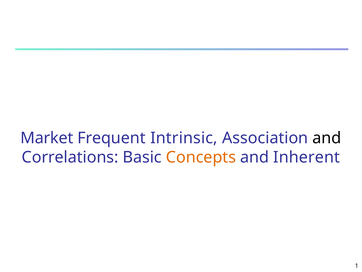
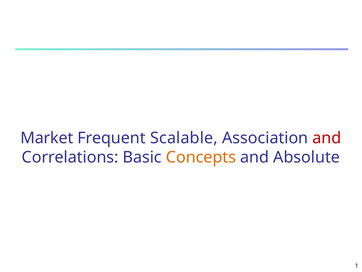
Intrinsic: Intrinsic -> Scalable (184, 138)
and colour: black -> red (327, 138)
Inherent: Inherent -> Absolute (307, 157)
